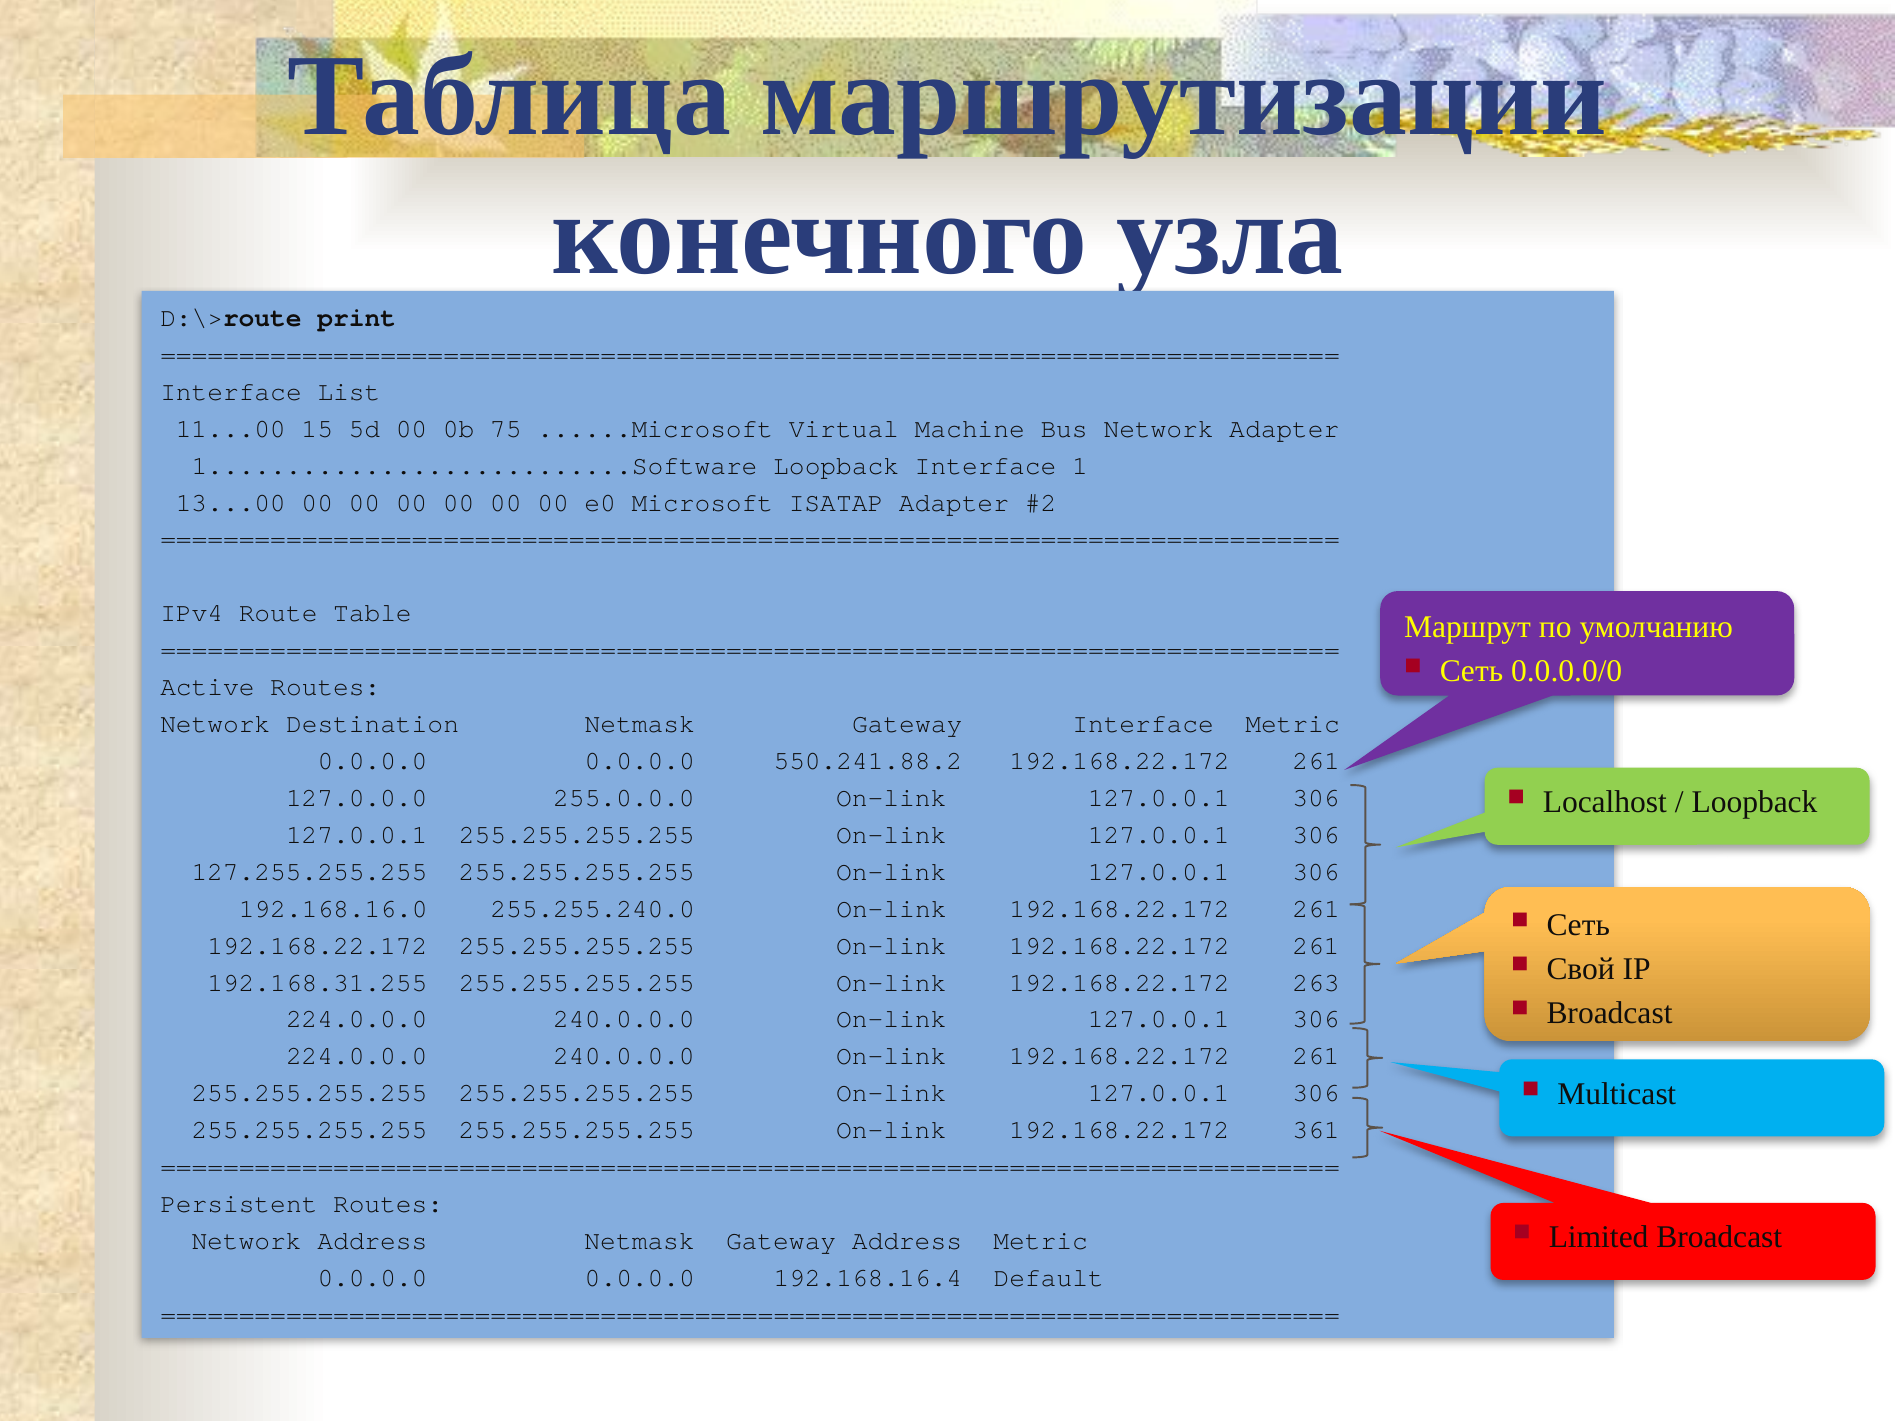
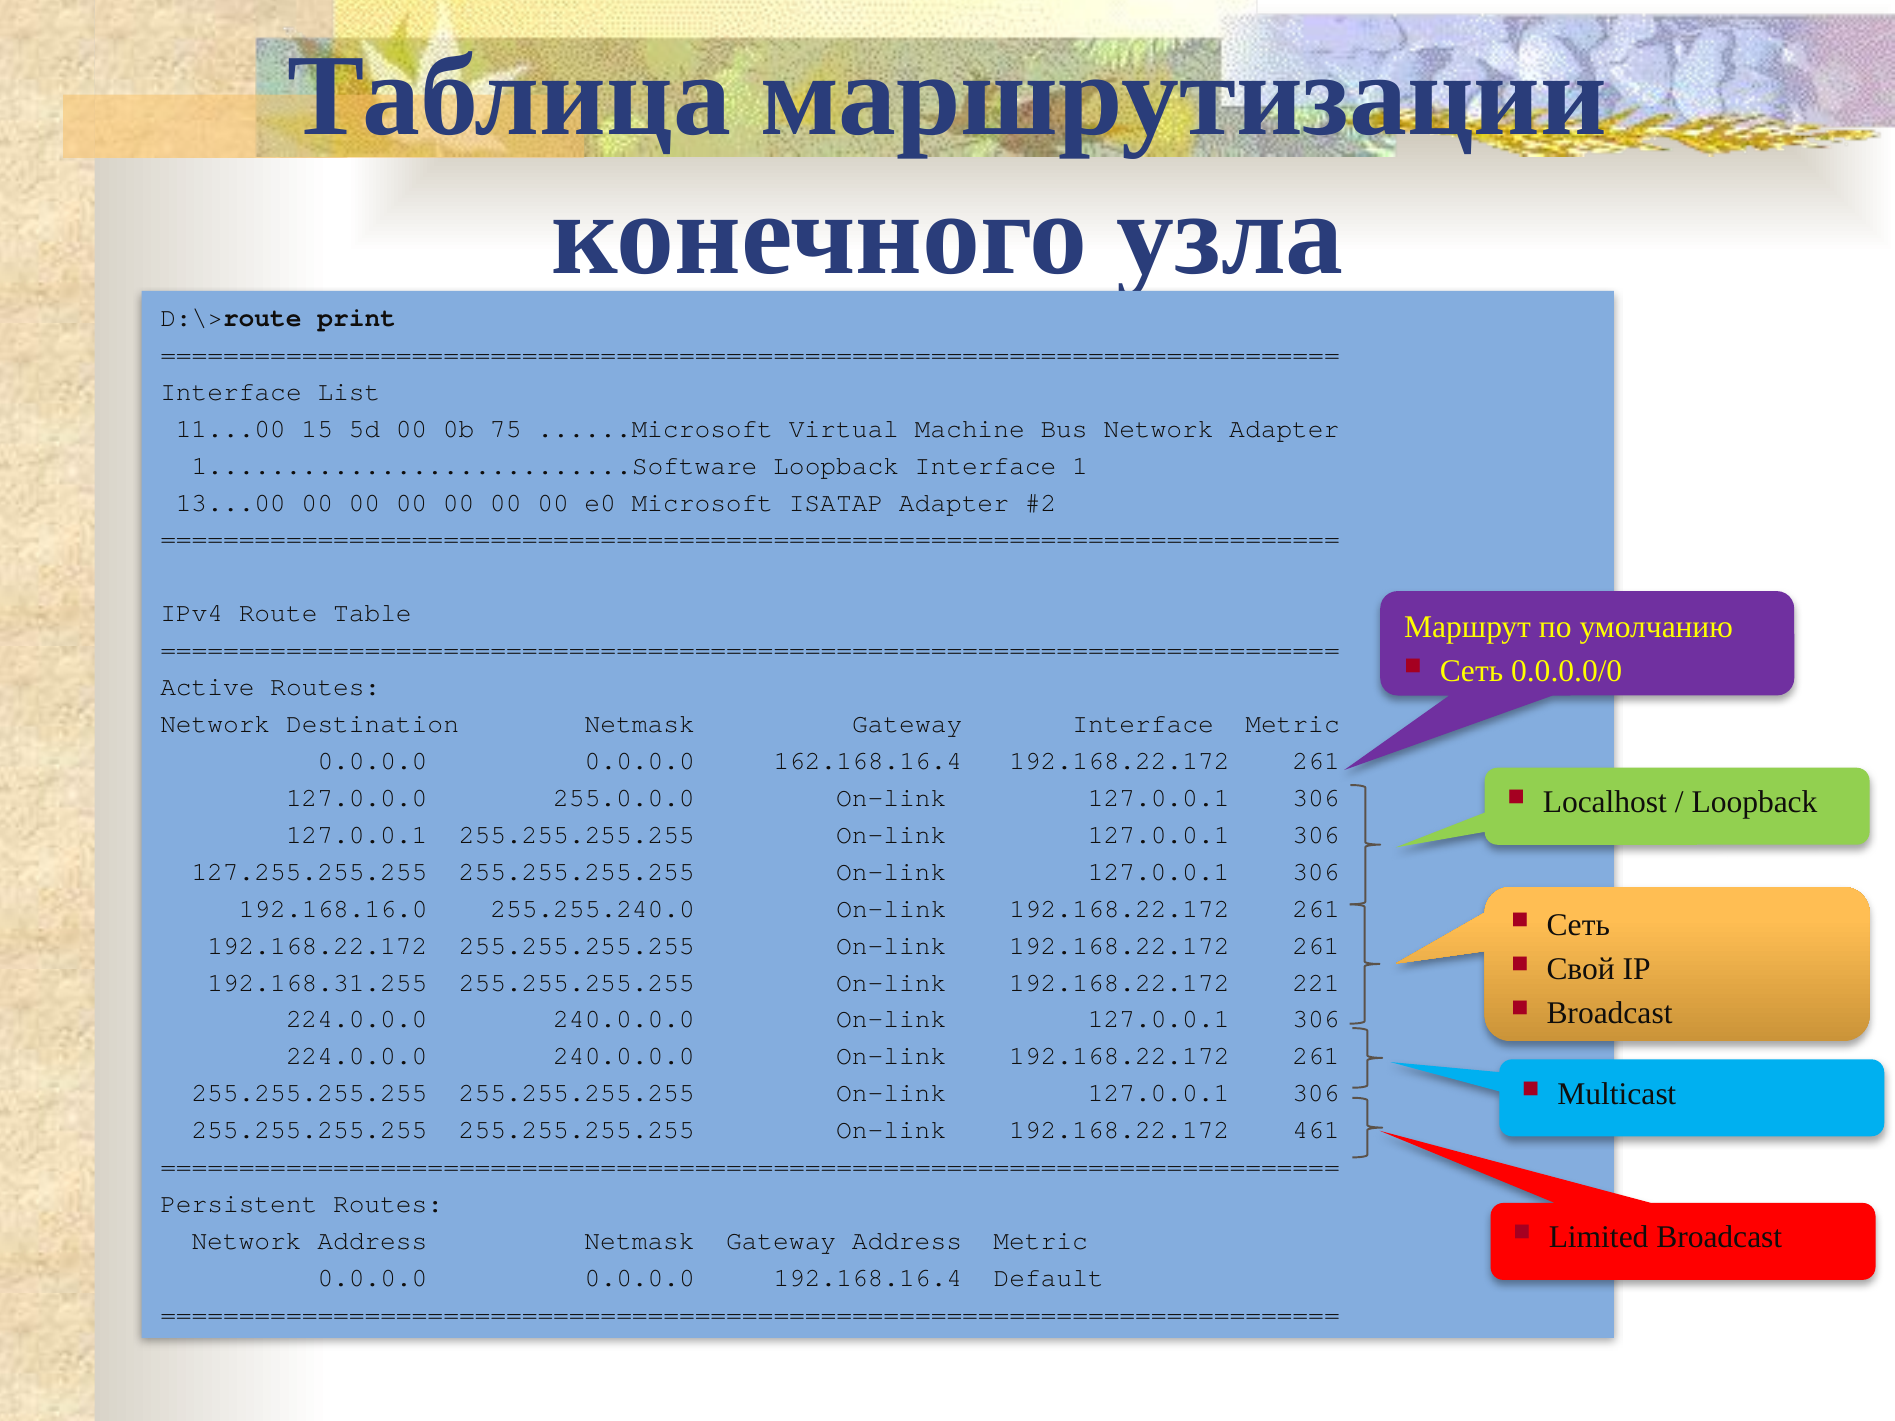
550.241.88.2: 550.241.88.2 -> 162.168.16.4 (868, 761)
263: 263 -> 221 (1316, 983)
361: 361 -> 461 (1316, 1130)
